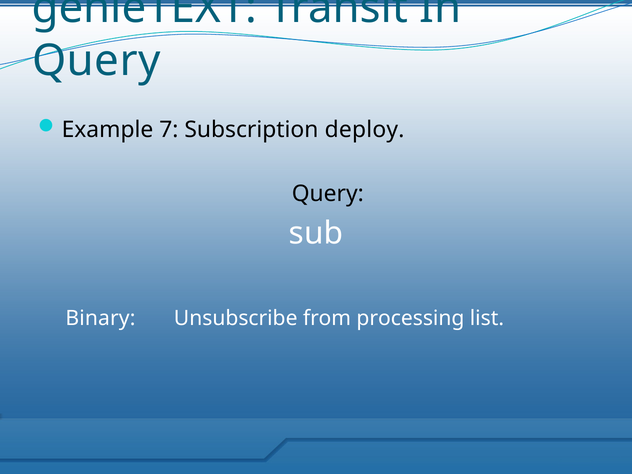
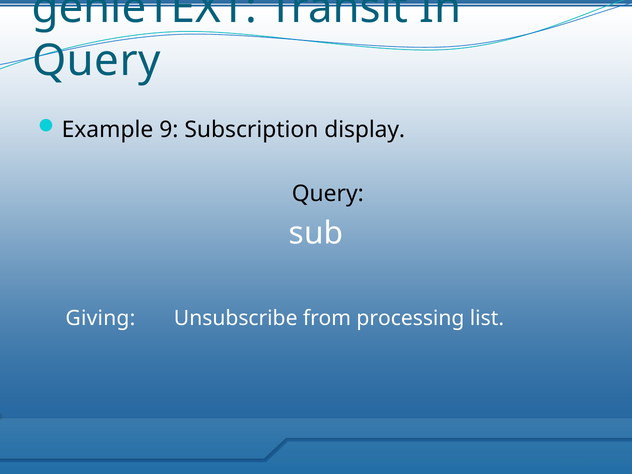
7: 7 -> 9 (169, 130)
deploy: deploy -> display (365, 130)
Binary: Binary -> Giving (100, 318)
